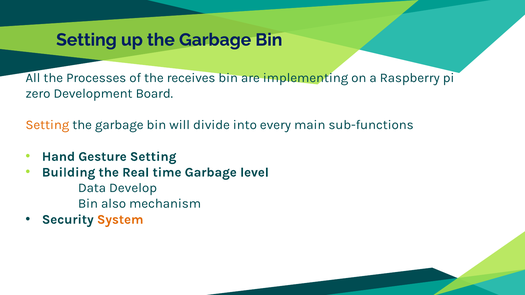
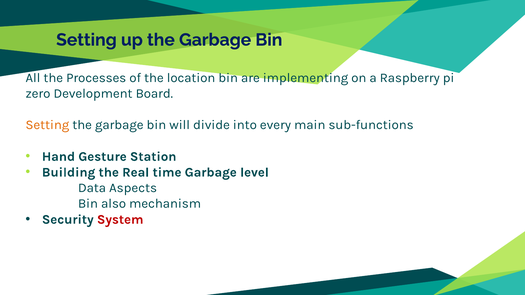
receives: receives -> location (191, 78)
Gesture Setting: Setting -> Station (153, 157)
Develop: Develop -> Aspects (133, 188)
System colour: orange -> red (120, 220)
